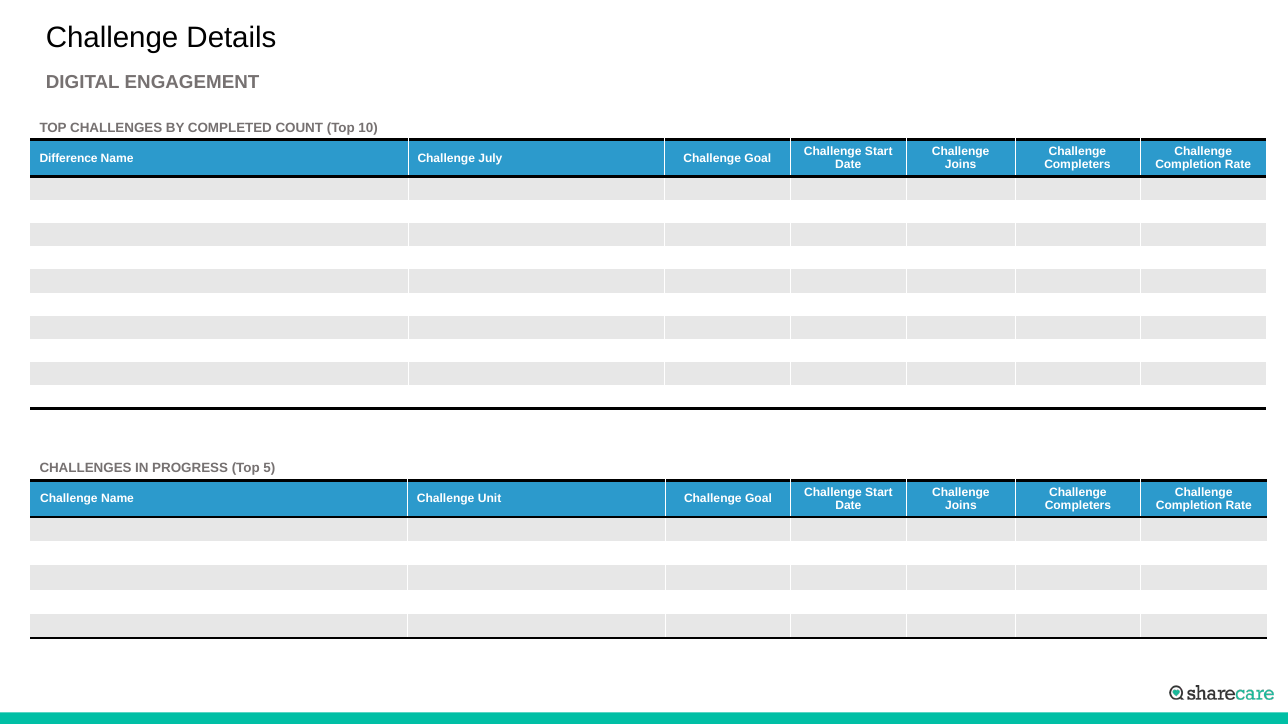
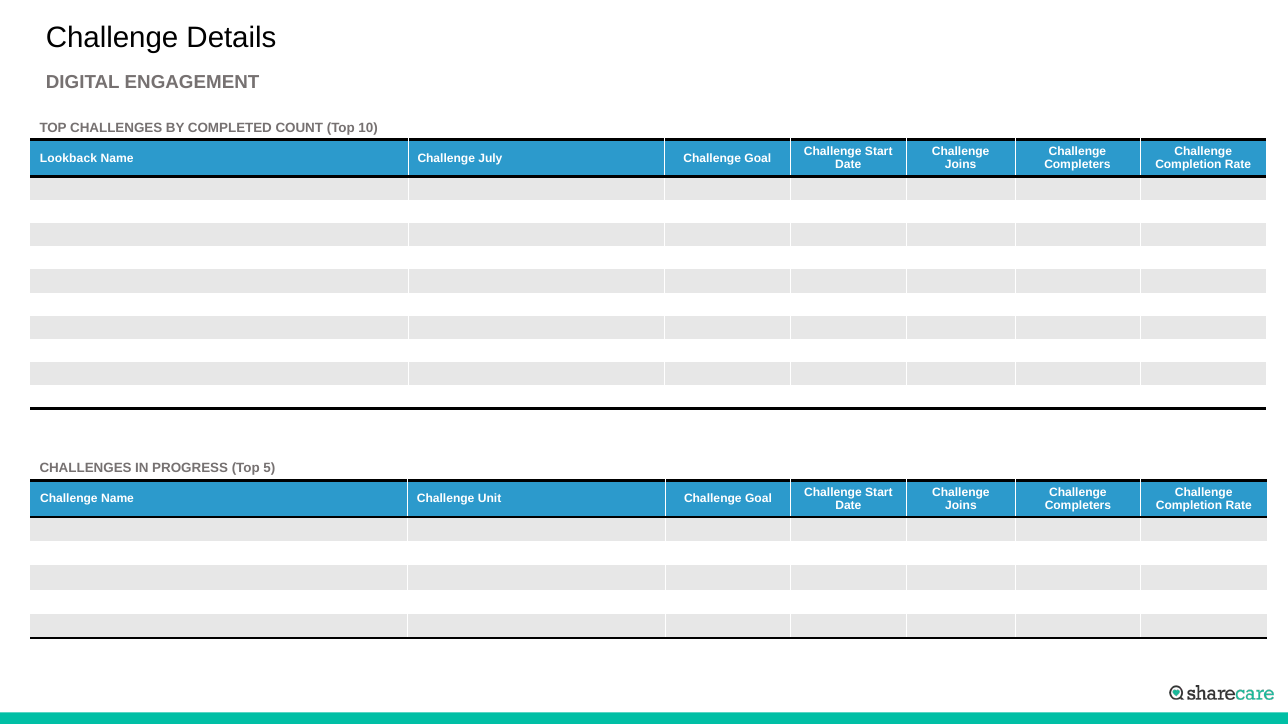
Difference: Difference -> Lookback (68, 158)
